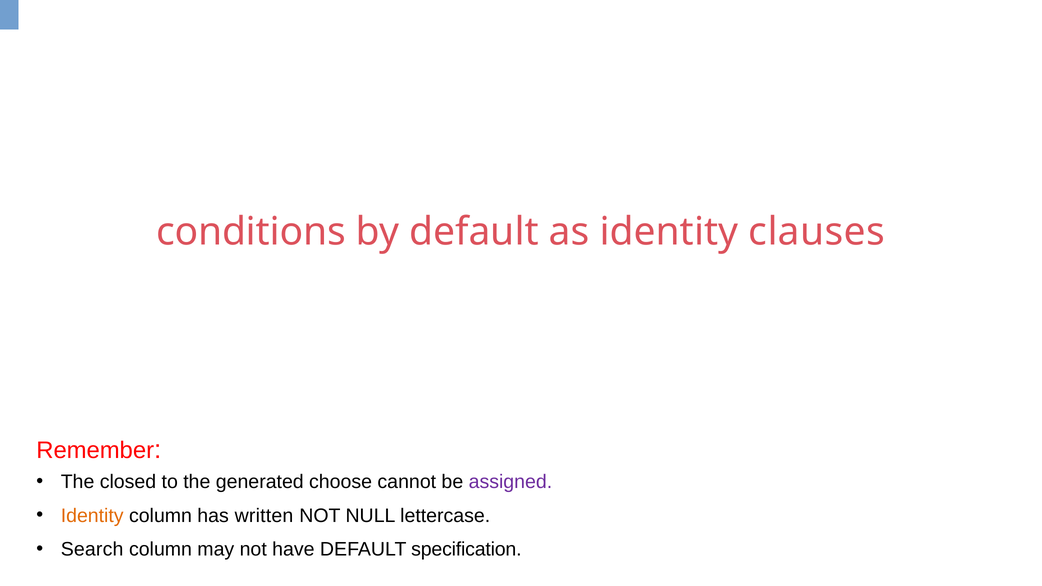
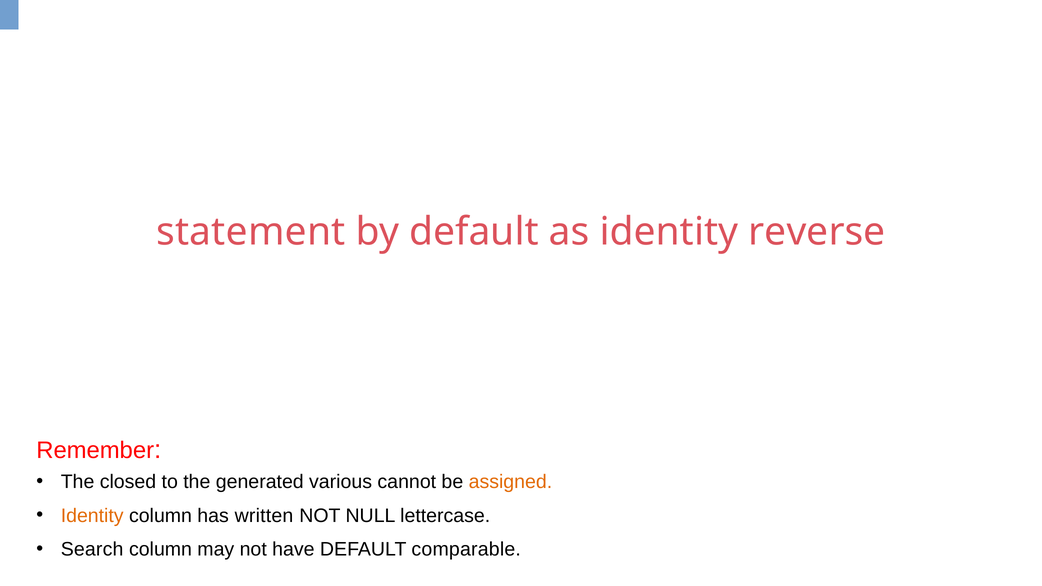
conditions: conditions -> statement (251, 232)
clauses: clauses -> reverse (817, 232)
choose: choose -> various (341, 482)
assigned colour: purple -> orange (510, 482)
specification: specification -> comparable (466, 550)
